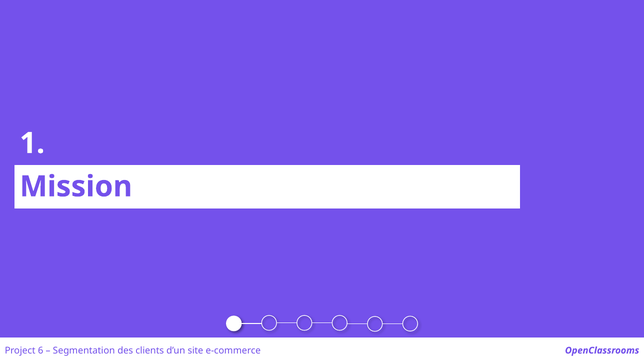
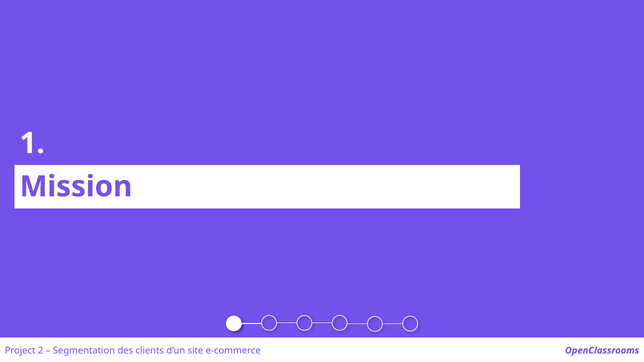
6: 6 -> 2 (41, 351)
